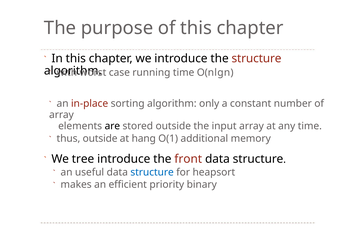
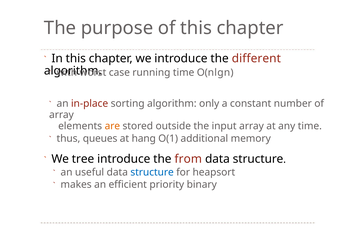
the structure: structure -> different (256, 58)
are colour: black -> orange (112, 126)
thus outside: outside -> queues (100, 138)
front: front -> from (188, 159)
